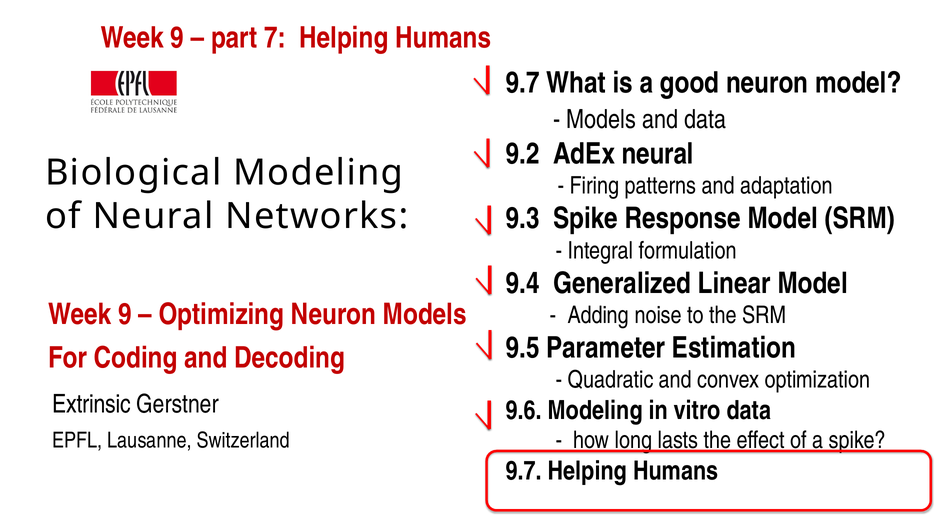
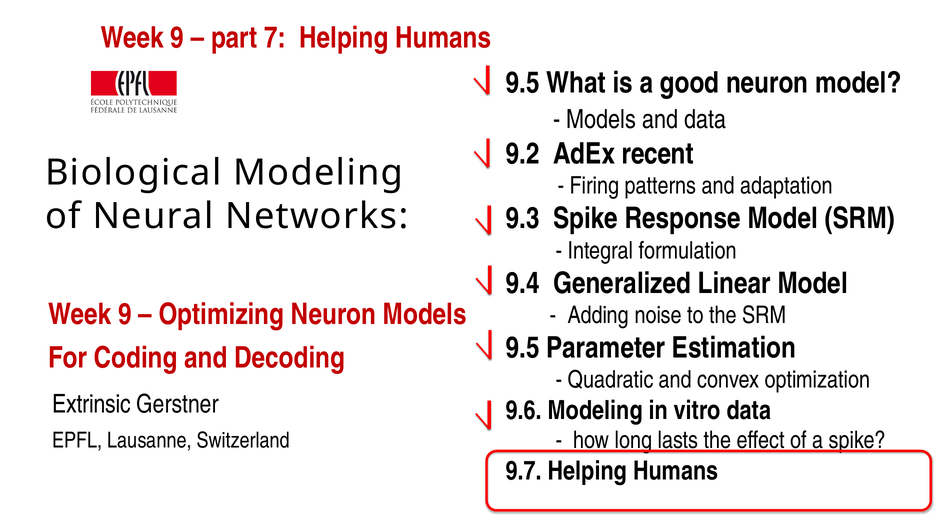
9.7: 9.7 -> 9.5 (523, 83)
AdEx neural: neural -> recent (658, 154)
